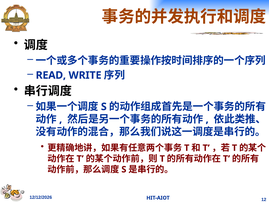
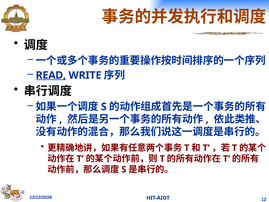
READ underline: none -> present (51, 75)
